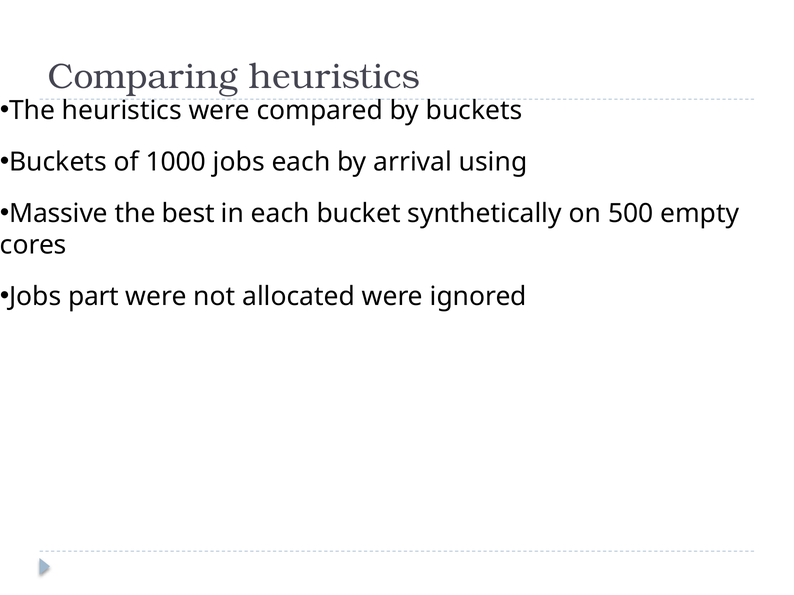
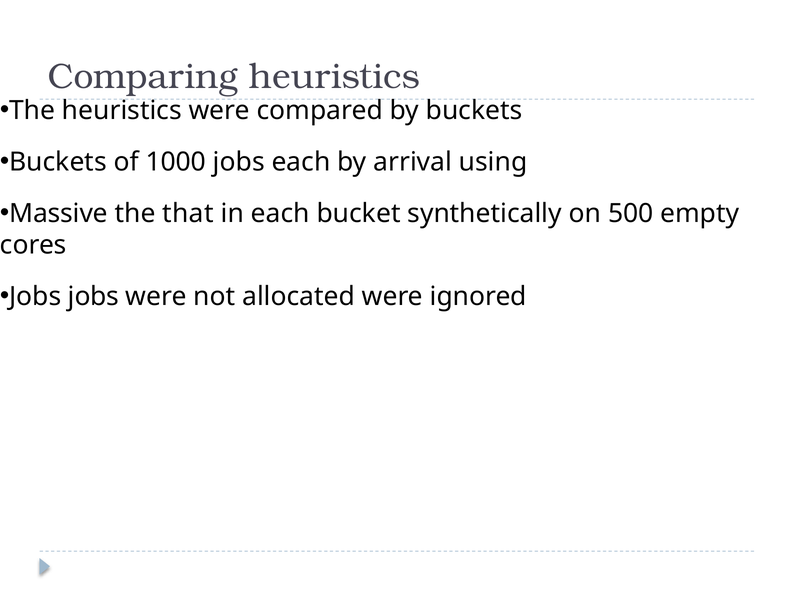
best: best -> that (188, 214)
Jobs part: part -> jobs (93, 297)
